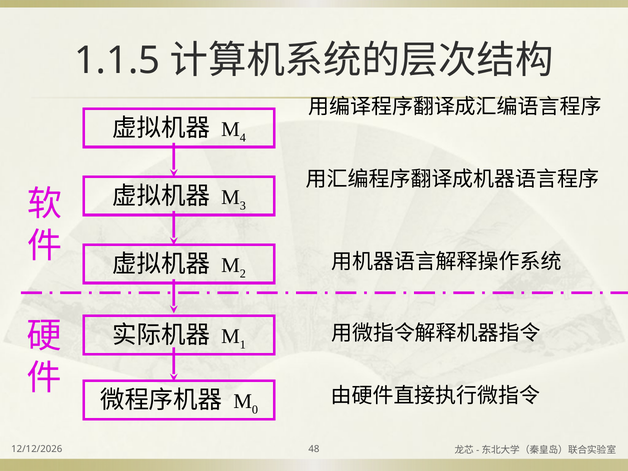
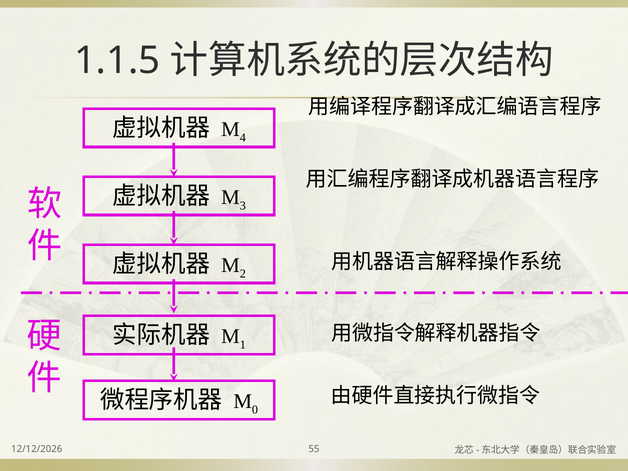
48: 48 -> 55 (314, 449)
